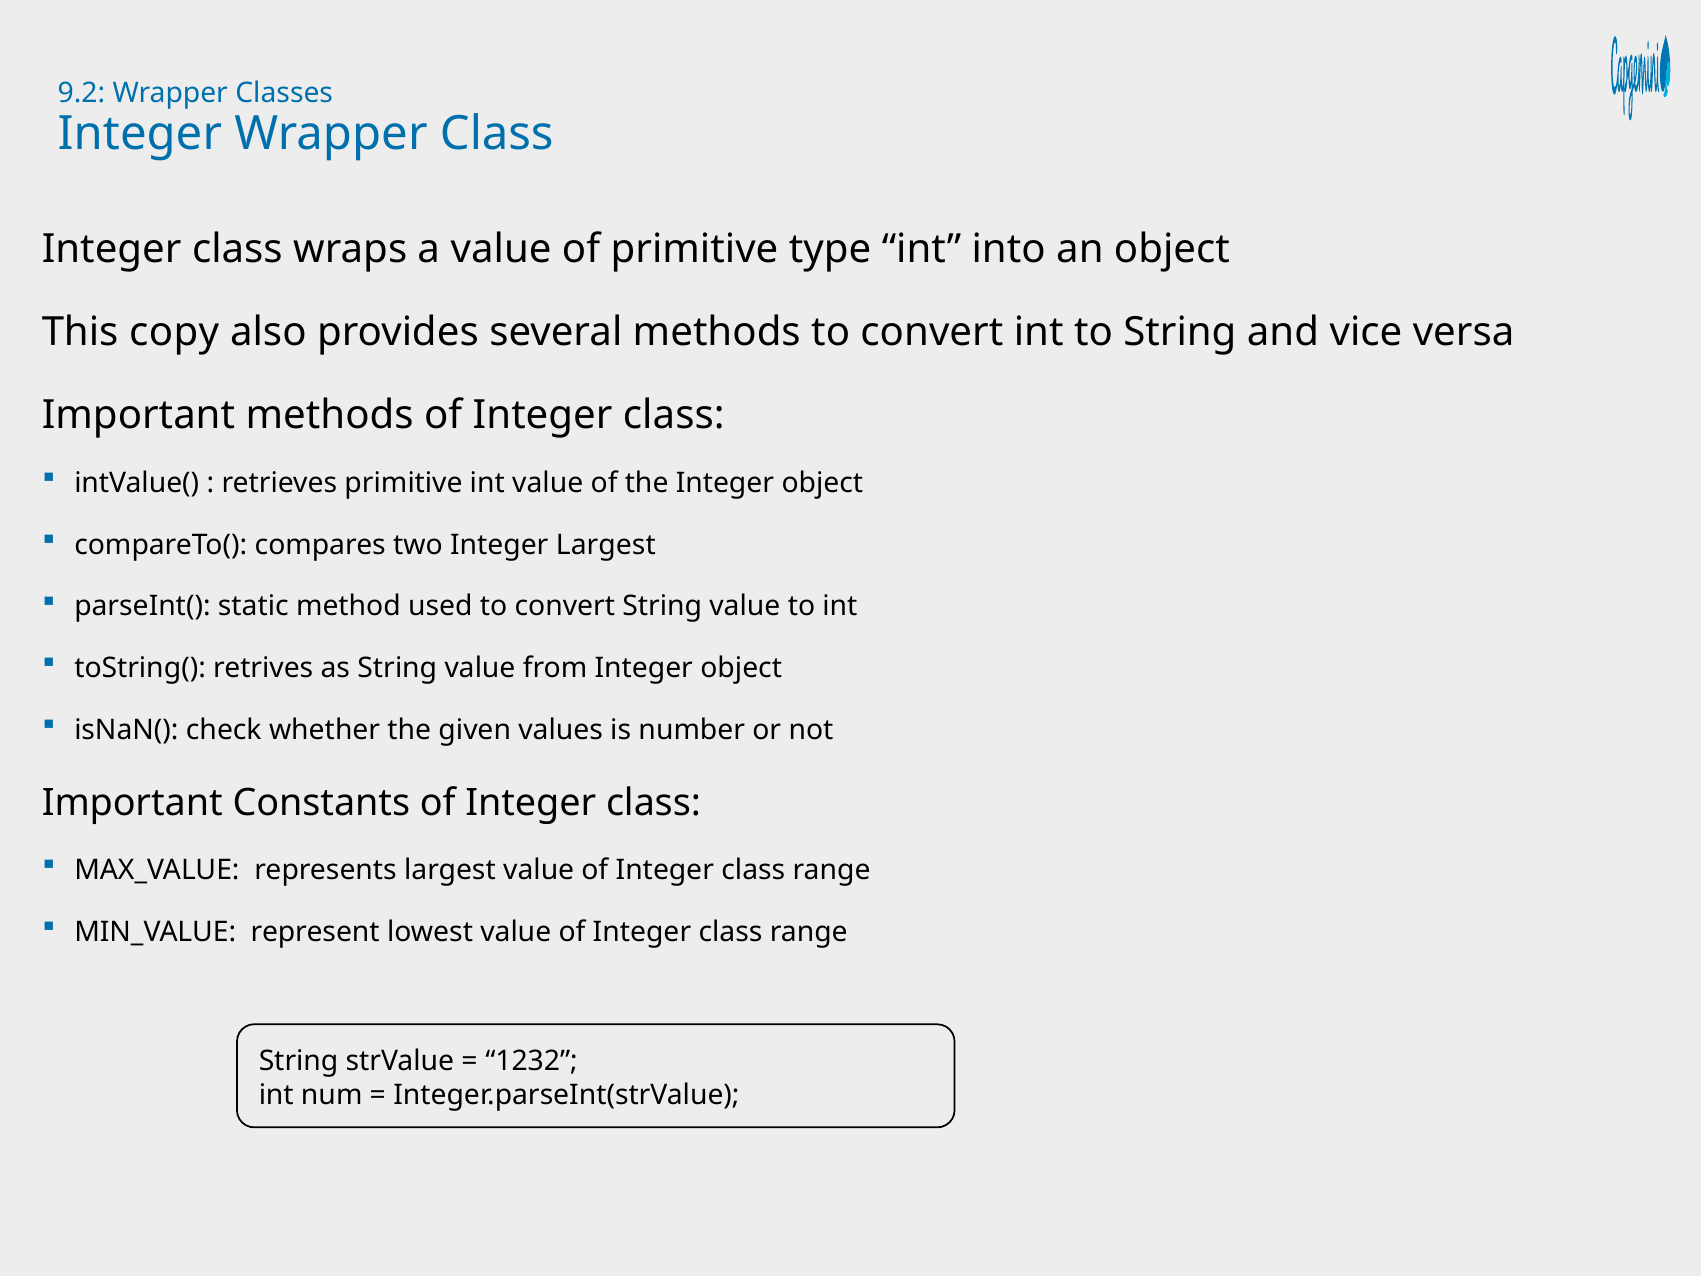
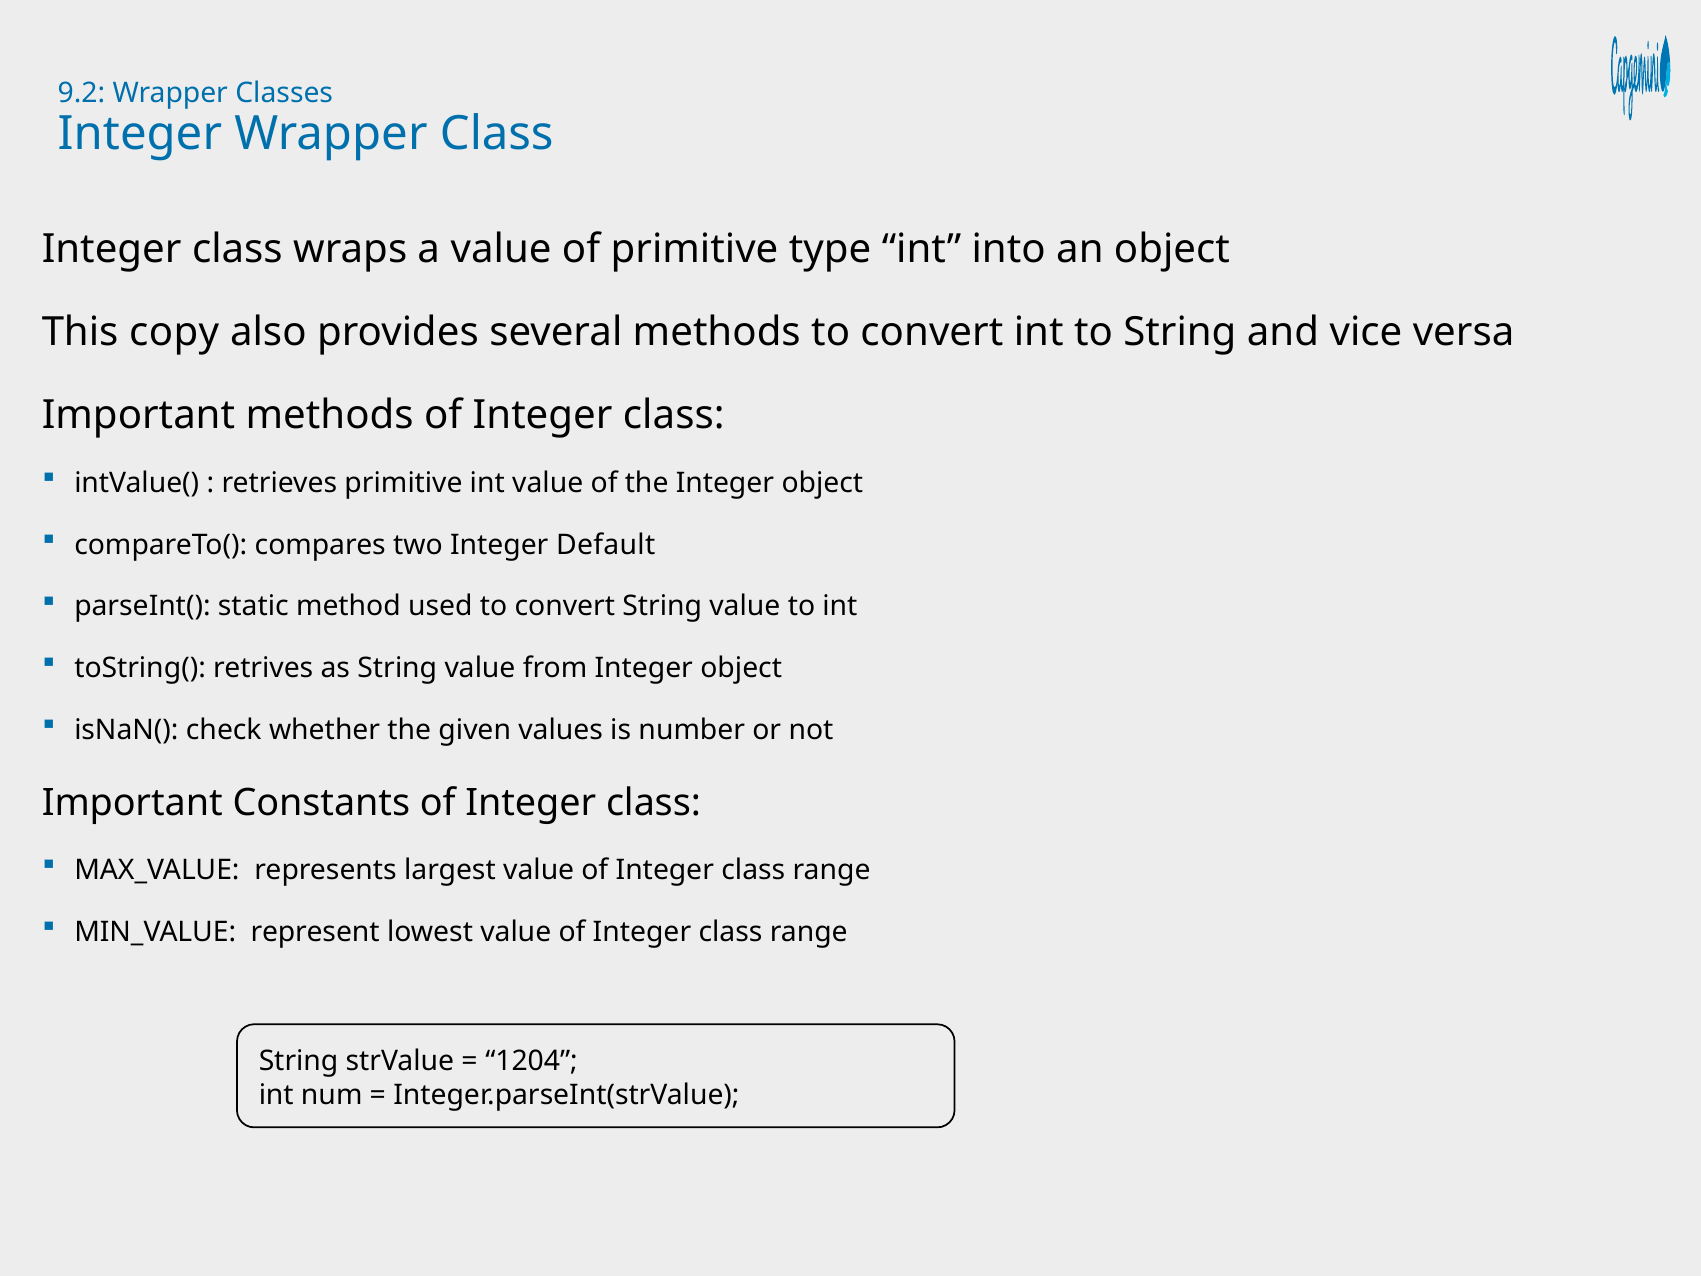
Integer Largest: Largest -> Default (606, 545)
1232: 1232 -> 1204 (532, 1061)
